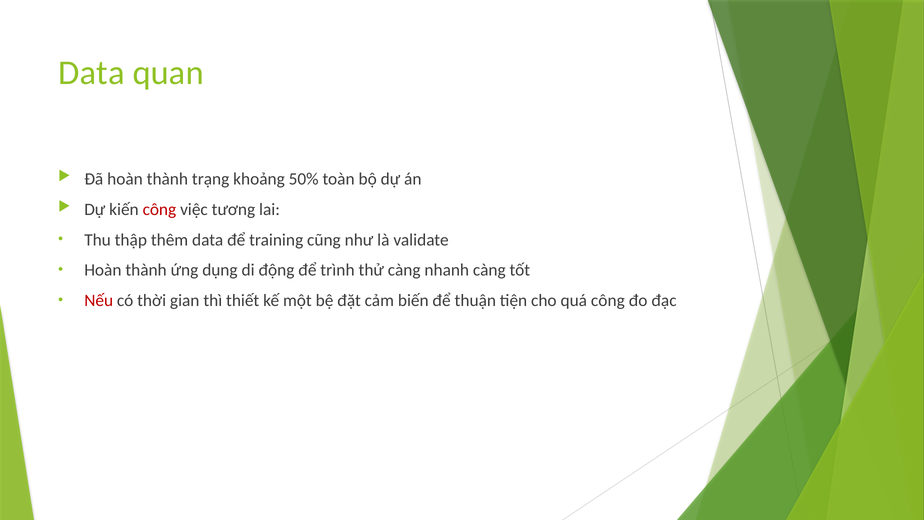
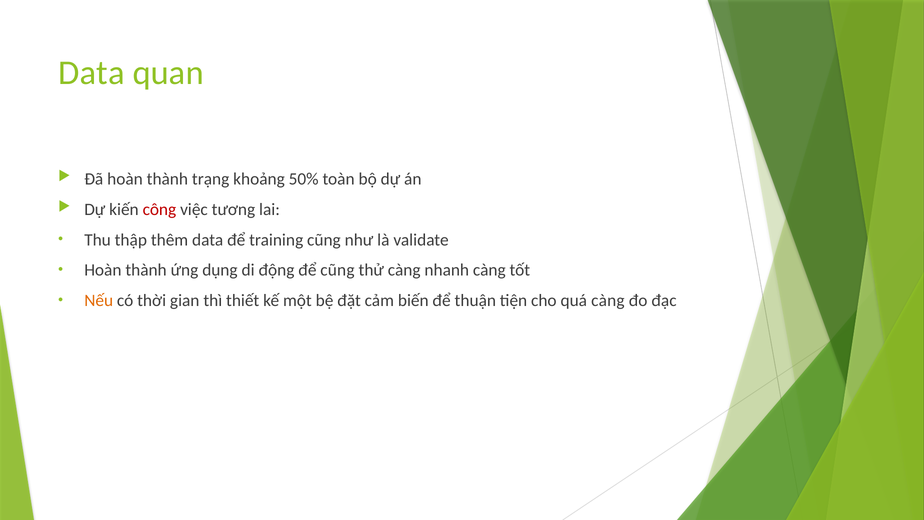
để trình: trình -> cũng (337, 270)
Nếu colour: red -> orange (99, 301)
quá công: công -> càng (608, 301)
